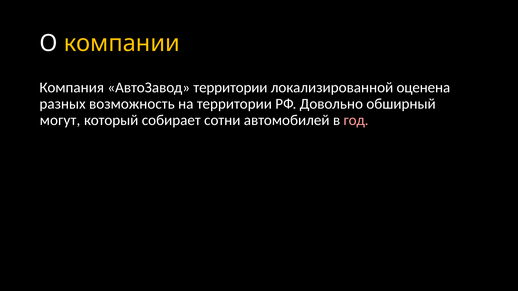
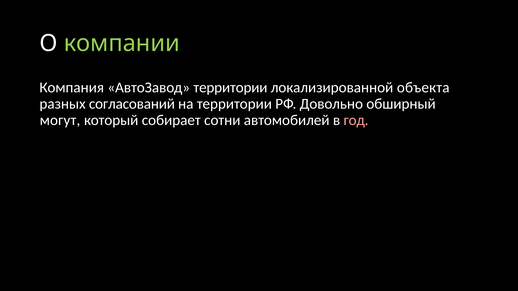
компании colour: yellow -> light green (122, 44)
оценена: оценена -> объекта (423, 88)
возможность: возможность -> согласований (132, 104)
